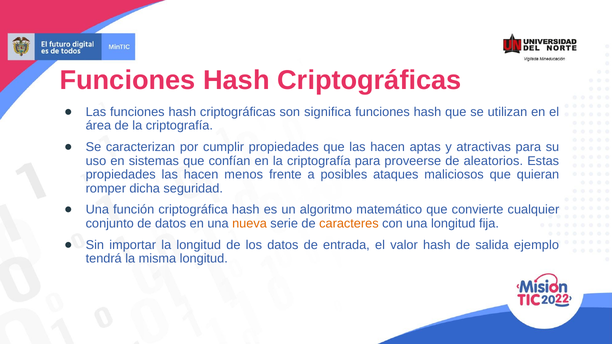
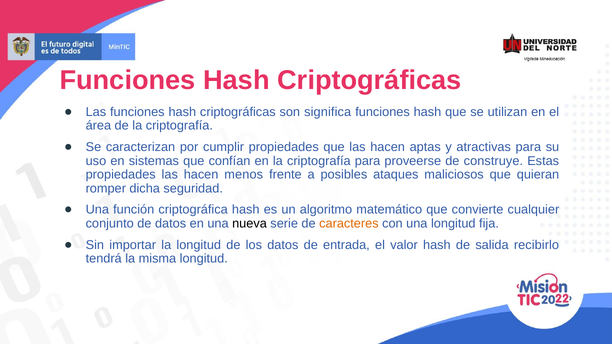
aleatorios: aleatorios -> construye (493, 161)
nueva colour: orange -> black (249, 224)
ejemplo: ejemplo -> recibirlo (536, 245)
